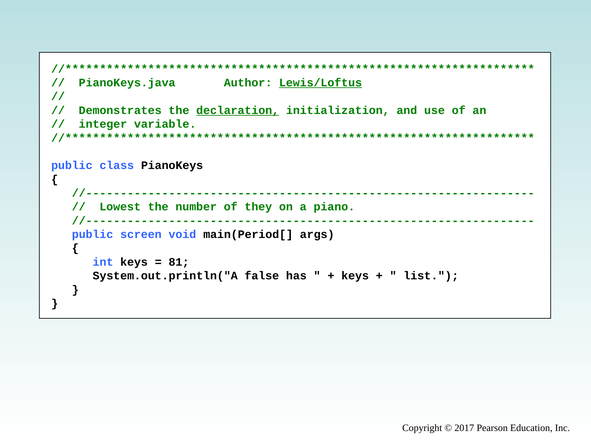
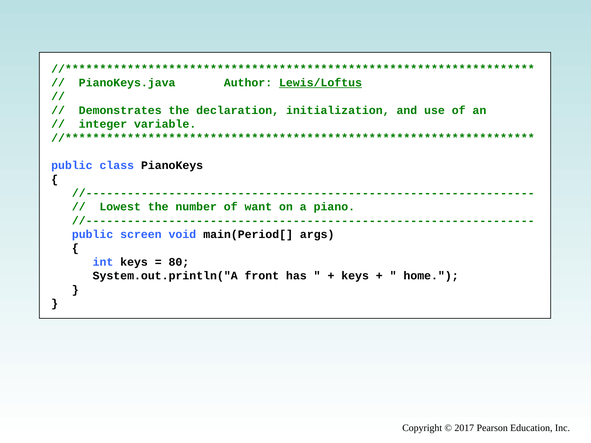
declaration underline: present -> none (238, 110)
they: they -> want (258, 207)
81: 81 -> 80 (179, 262)
false: false -> front (262, 276)
list: list -> home (431, 276)
